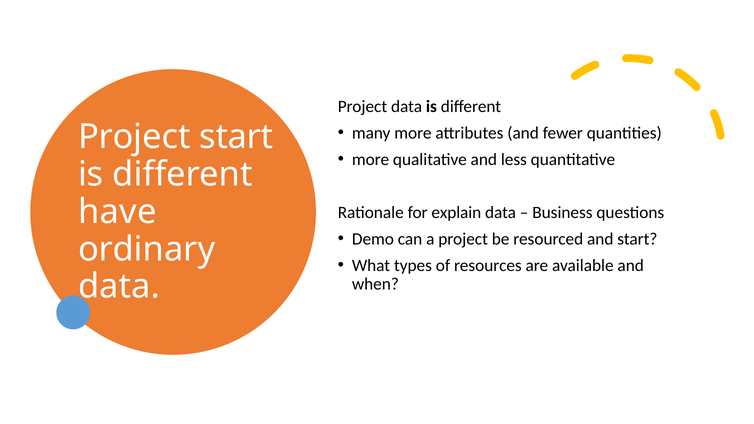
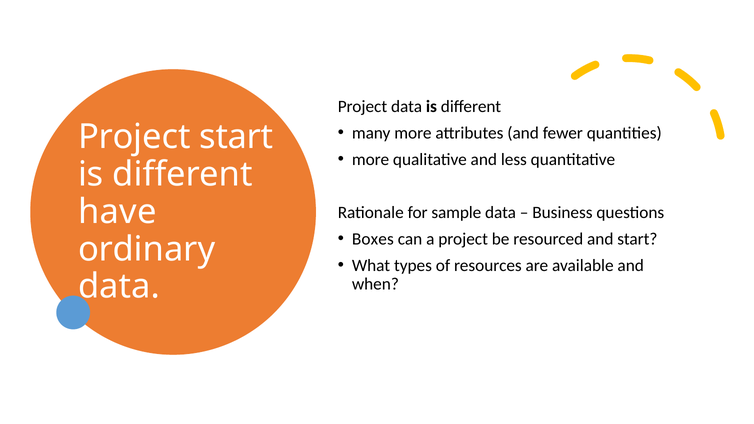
explain: explain -> sample (456, 212)
Demo: Demo -> Boxes (373, 239)
